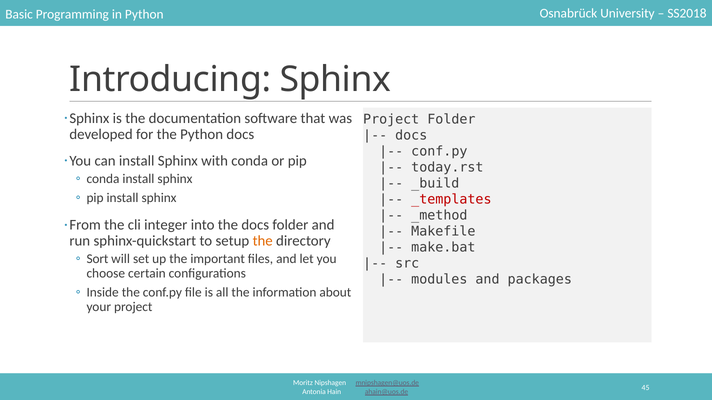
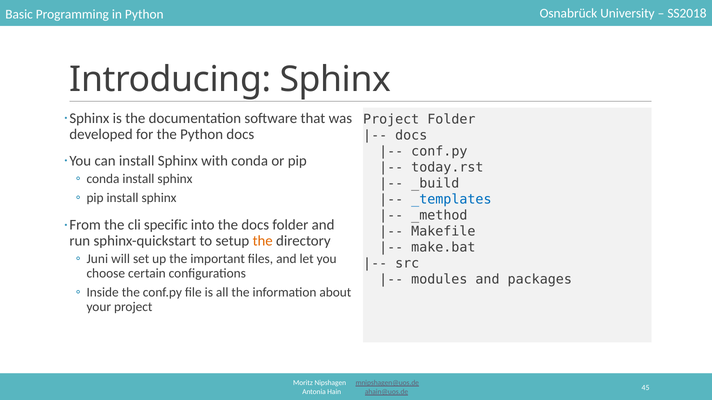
_templates colour: red -> blue (451, 200)
integer: integer -> specific (166, 225)
Sort: Sort -> Juni (97, 259)
